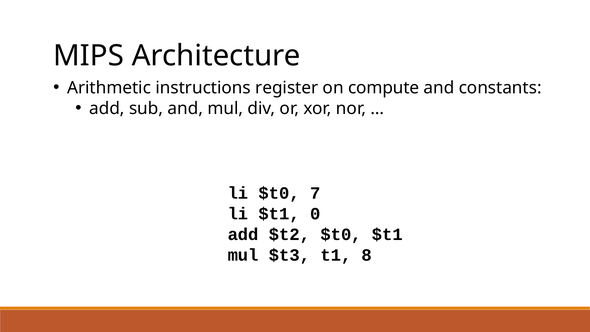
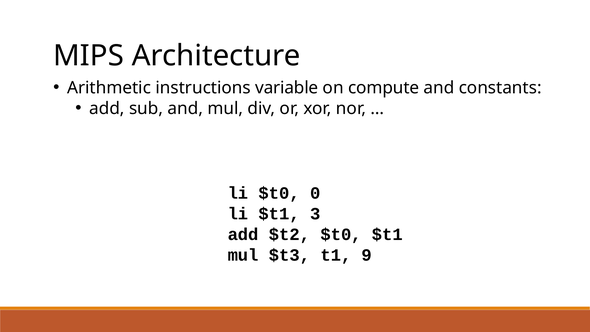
register: register -> variable (287, 88)
7: 7 -> 0 (315, 193)
0: 0 -> 3 (315, 214)
8: 8 -> 9 (367, 255)
